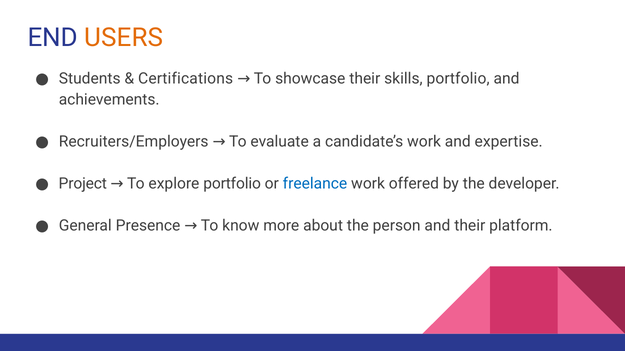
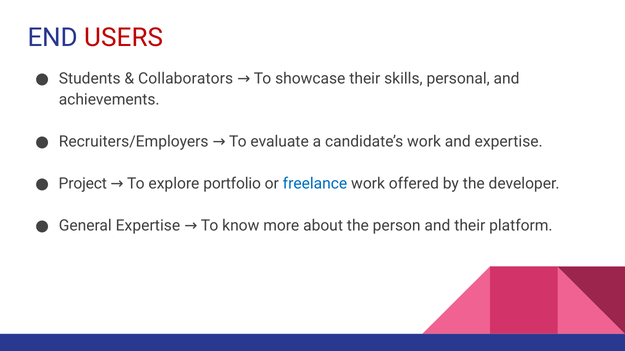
USERS colour: orange -> red (124, 38)
Certifications: Certifications -> Collaborators (186, 79)
skills portfolio: portfolio -> personal (458, 79)
General Presence: Presence -> Expertise (148, 226)
